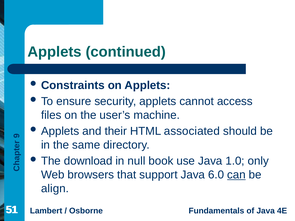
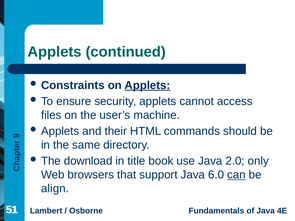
Applets underline: none -> present (147, 85)
associated: associated -> commands (192, 131)
null: null -> title (136, 161)
1.0: 1.0 -> 2.0 (235, 161)
